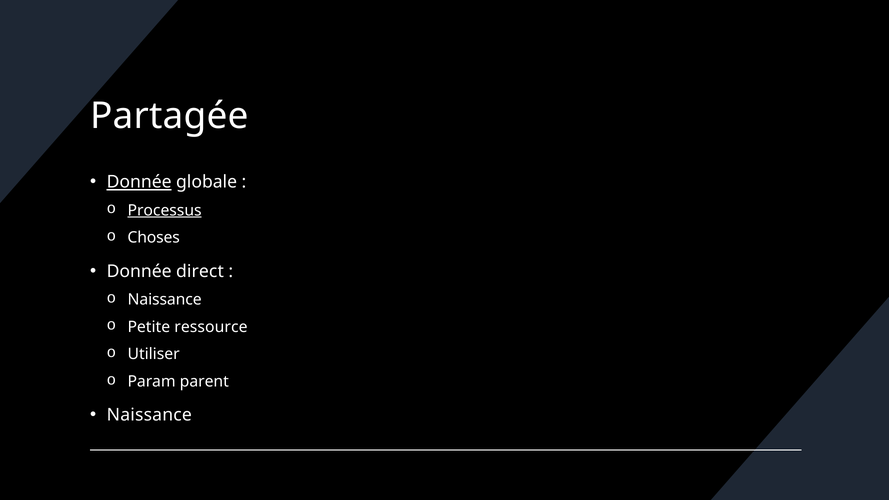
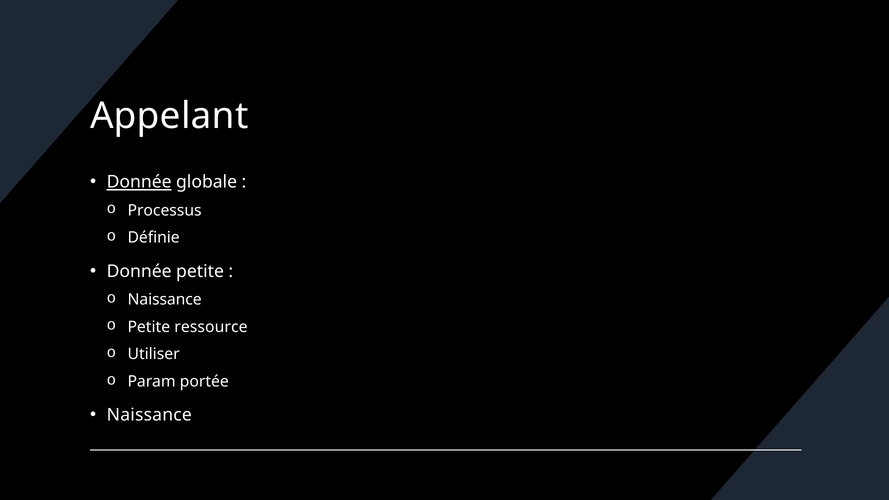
Partagée: Partagée -> Appelant (169, 116)
Processus underline: present -> none (165, 210)
Choses: Choses -> Définie (154, 238)
Donnée direct: direct -> petite (200, 271)
parent: parent -> portée (204, 382)
